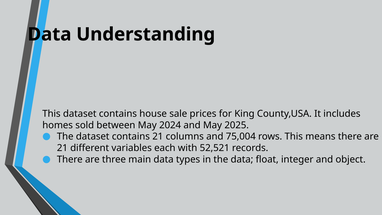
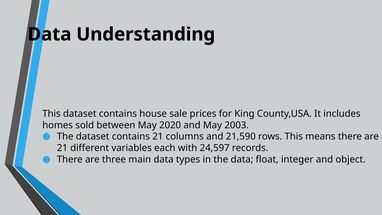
2024: 2024 -> 2020 (170, 125)
2025: 2025 -> 2003 (237, 125)
75,004: 75,004 -> 21,590 (241, 137)
52,521: 52,521 -> 24,597 (215, 148)
